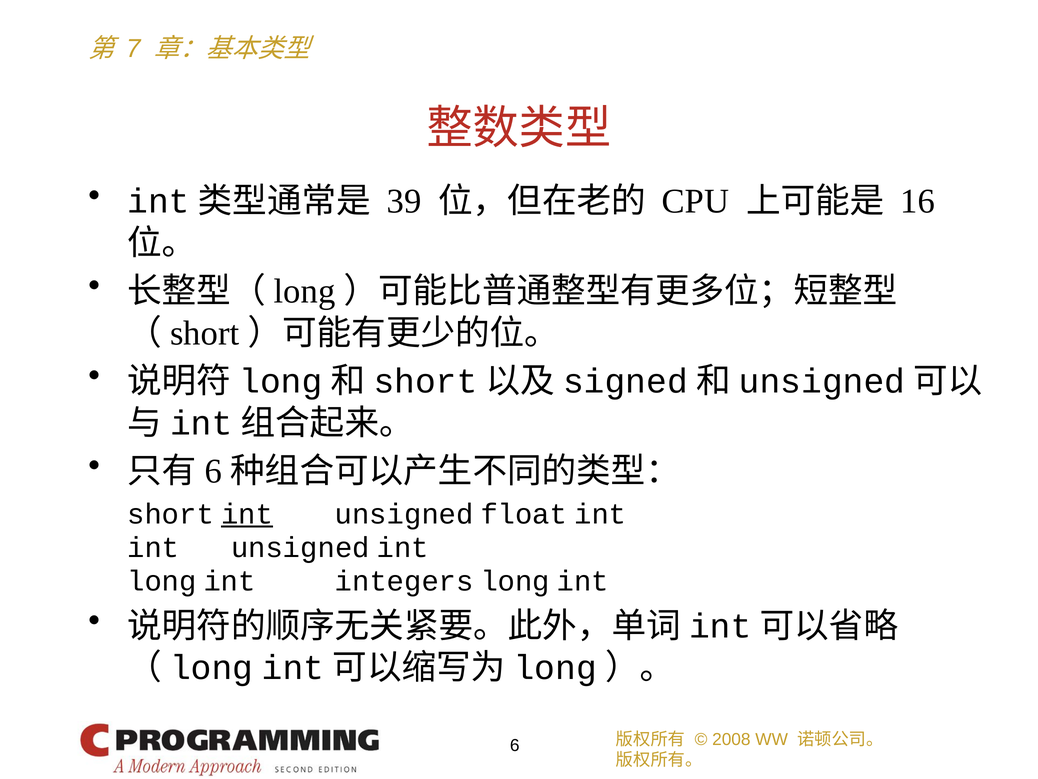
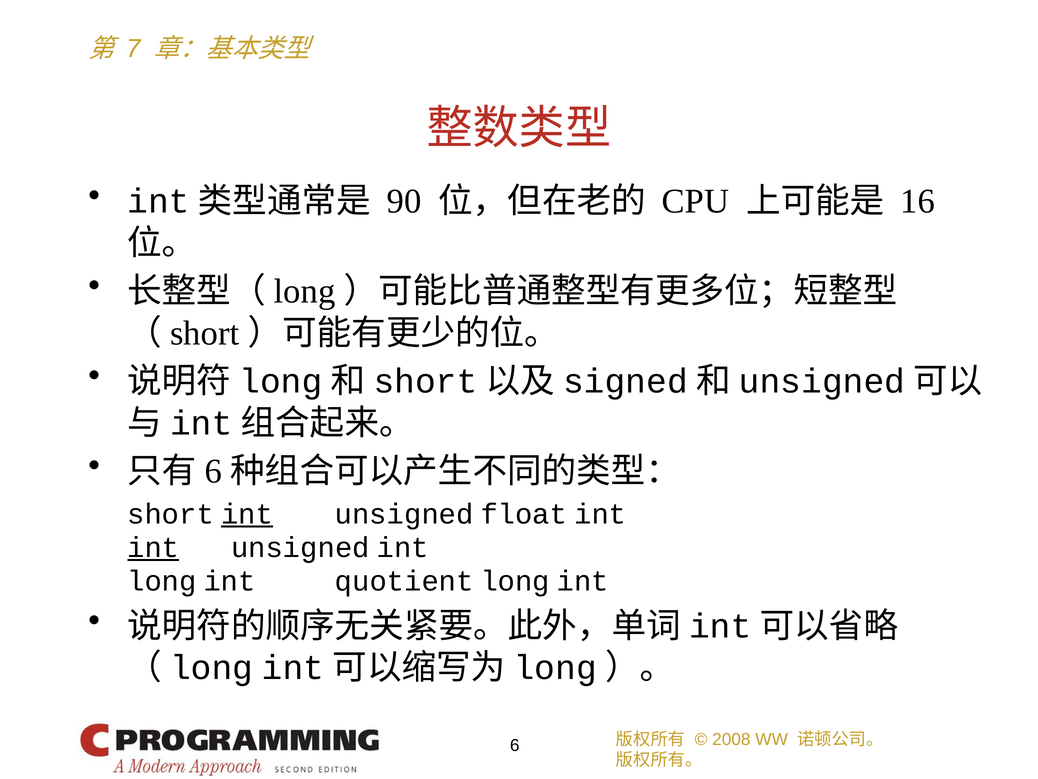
39: 39 -> 90 (404, 201)
int underline: none -> present (153, 547)
integers: integers -> quotient (404, 581)
